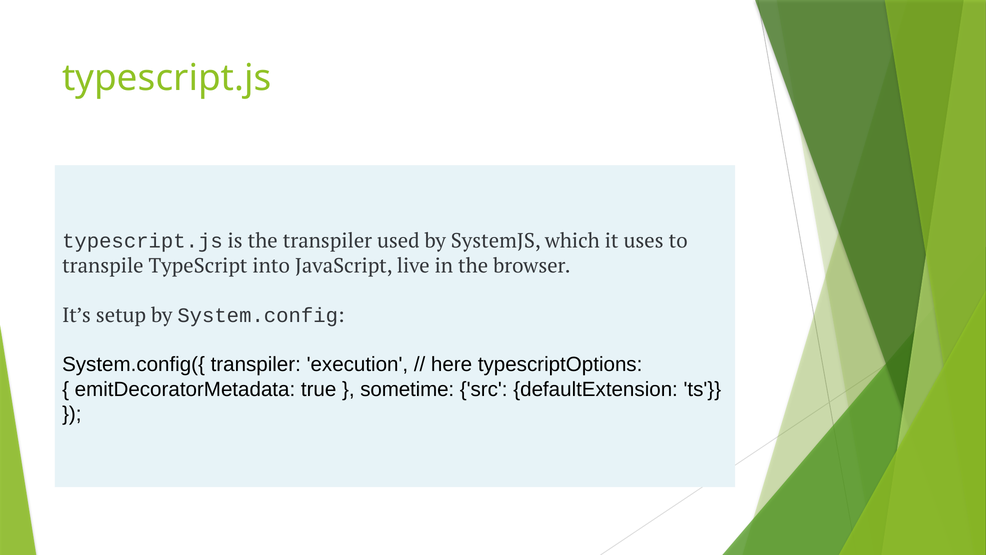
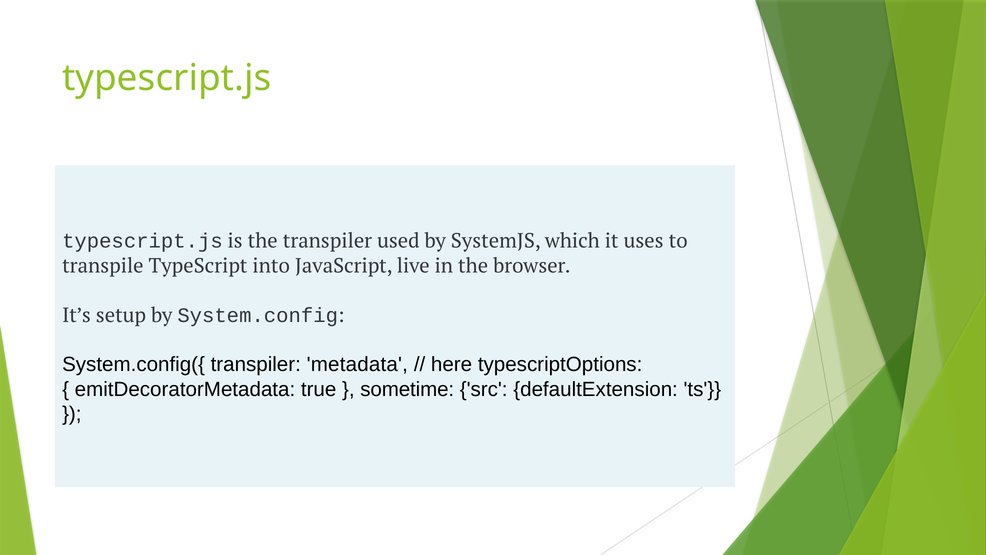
execution: execution -> metadata (357, 364)
